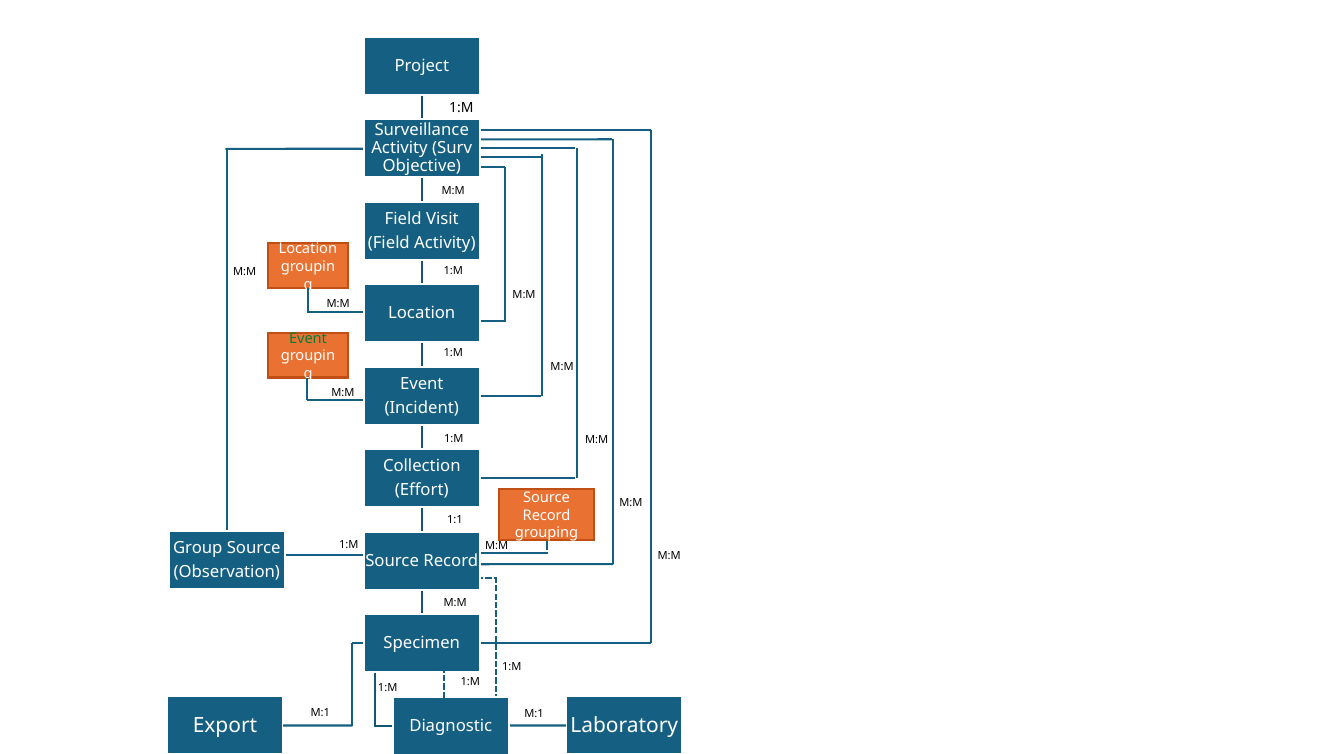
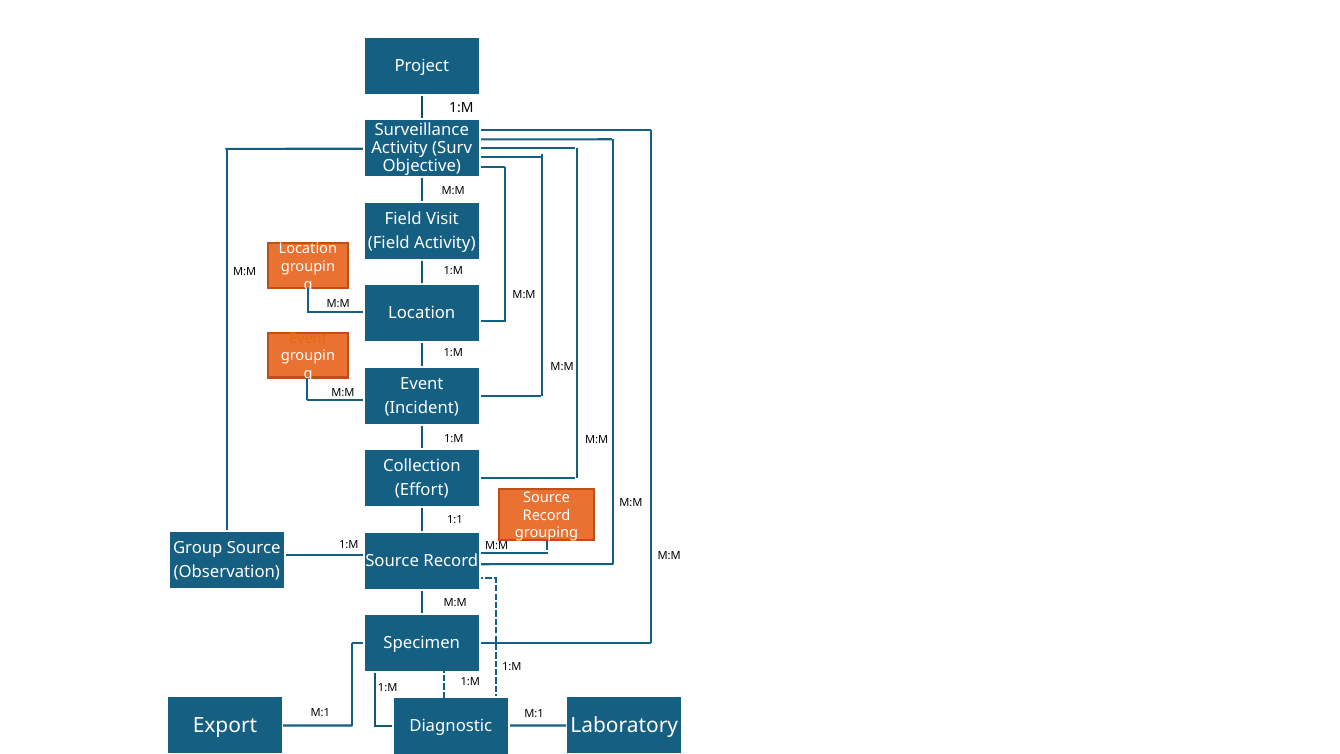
Event colour: green -> orange (308, 338)
